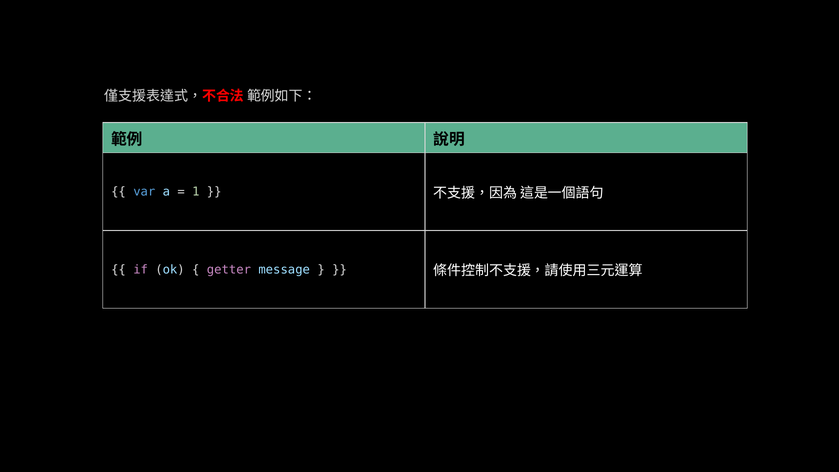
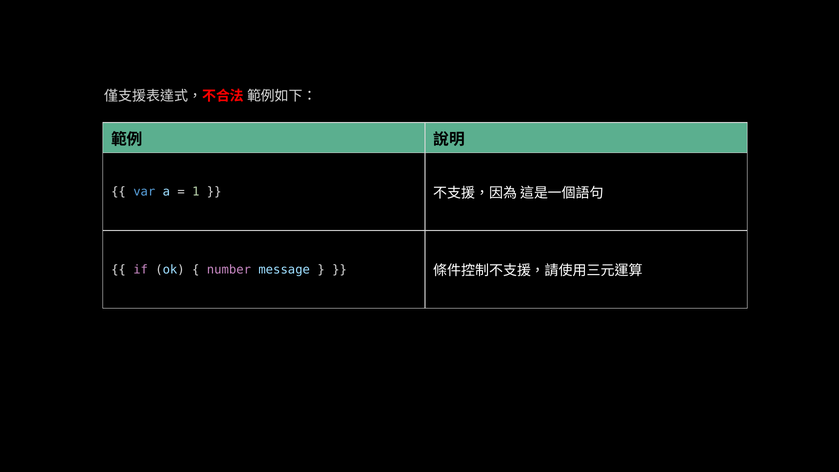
getter: getter -> number (229, 270)
